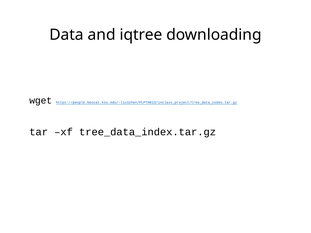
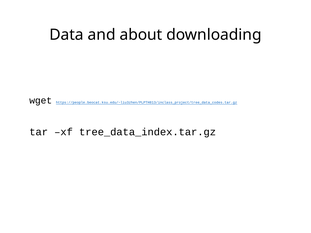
iqtree: iqtree -> about (141, 35)
